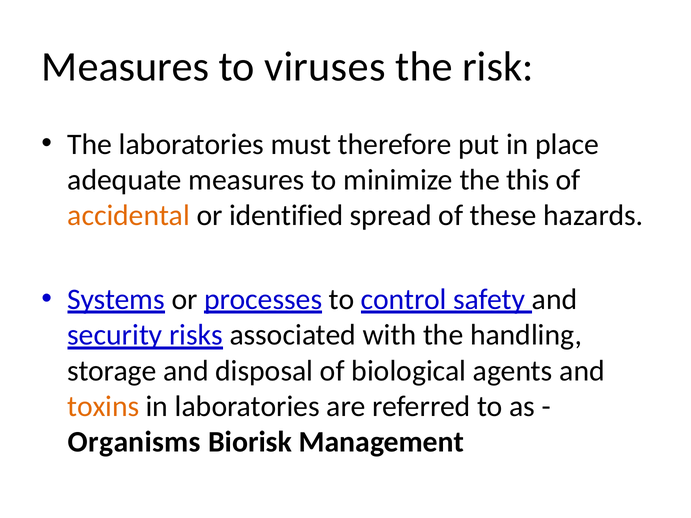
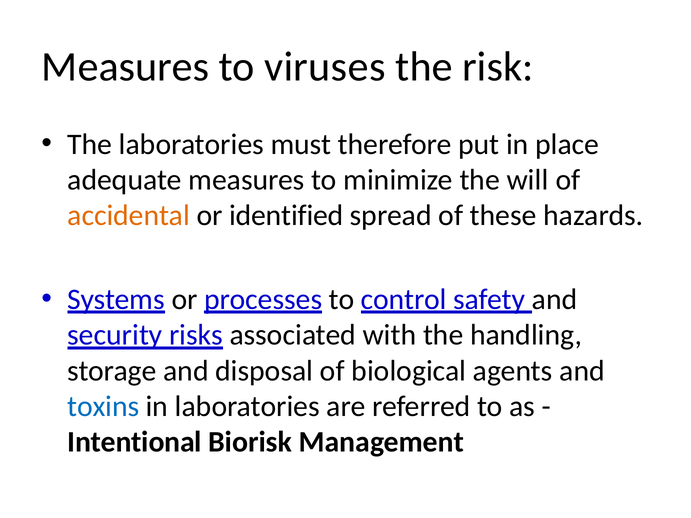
this: this -> will (528, 180)
toxins colour: orange -> blue (103, 407)
Organisms: Organisms -> Intentional (135, 442)
